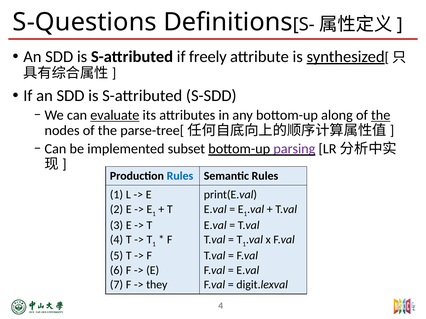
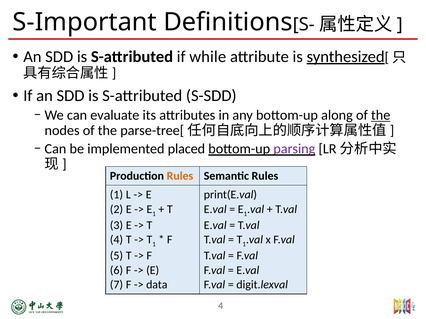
S-Questions: S-Questions -> S-Important (85, 22)
freely: freely -> while (208, 57)
evaluate underline: present -> none (115, 115)
subset: subset -> placed (186, 149)
Rules colour: blue -> orange (180, 176)
they: they -> data (157, 285)
